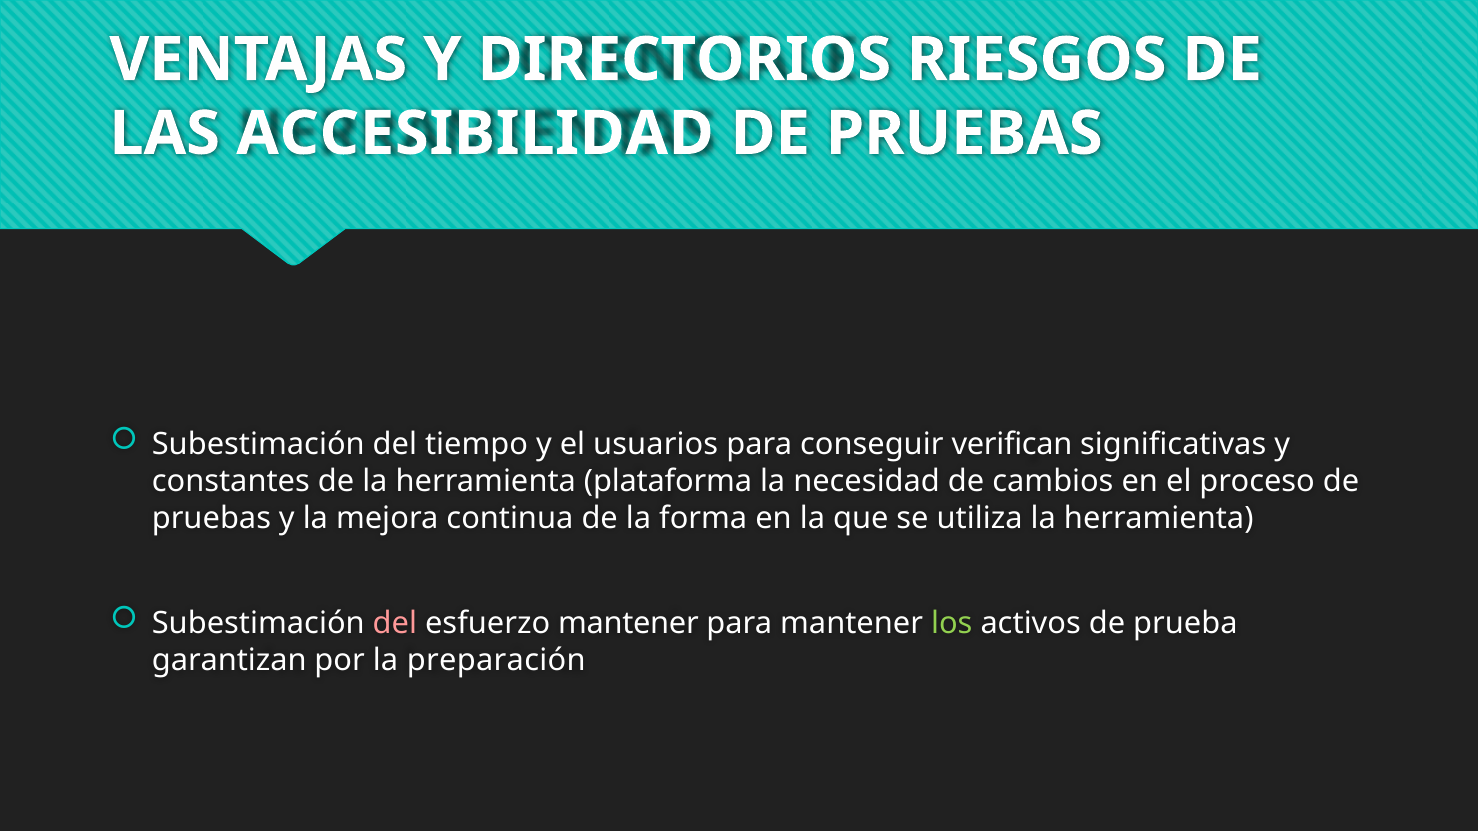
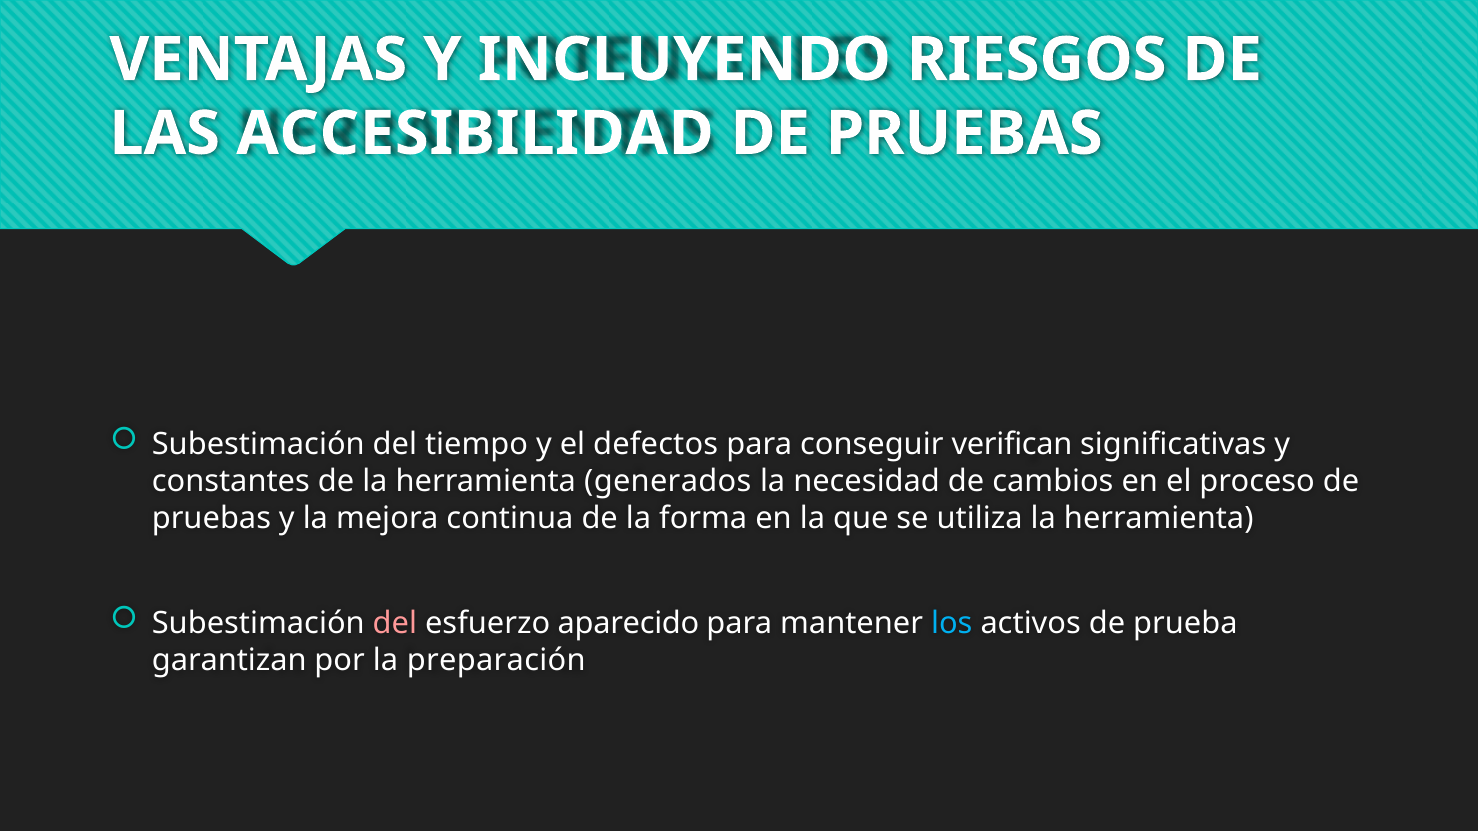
DIRECTORIOS: DIRECTORIOS -> INCLUYENDO (684, 60)
usuarios: usuarios -> defectos (656, 445)
plataforma: plataforma -> generados (668, 482)
esfuerzo mantener: mantener -> aparecido (628, 623)
los colour: light green -> light blue (952, 623)
